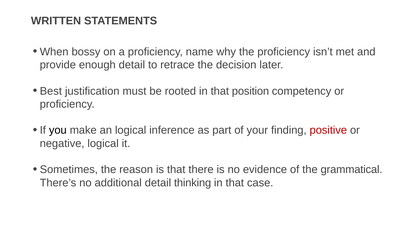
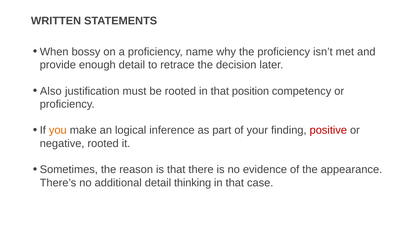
Best: Best -> Also (51, 91)
you colour: black -> orange (58, 130)
negative logical: logical -> rooted (103, 144)
grammatical: grammatical -> appearance (351, 170)
